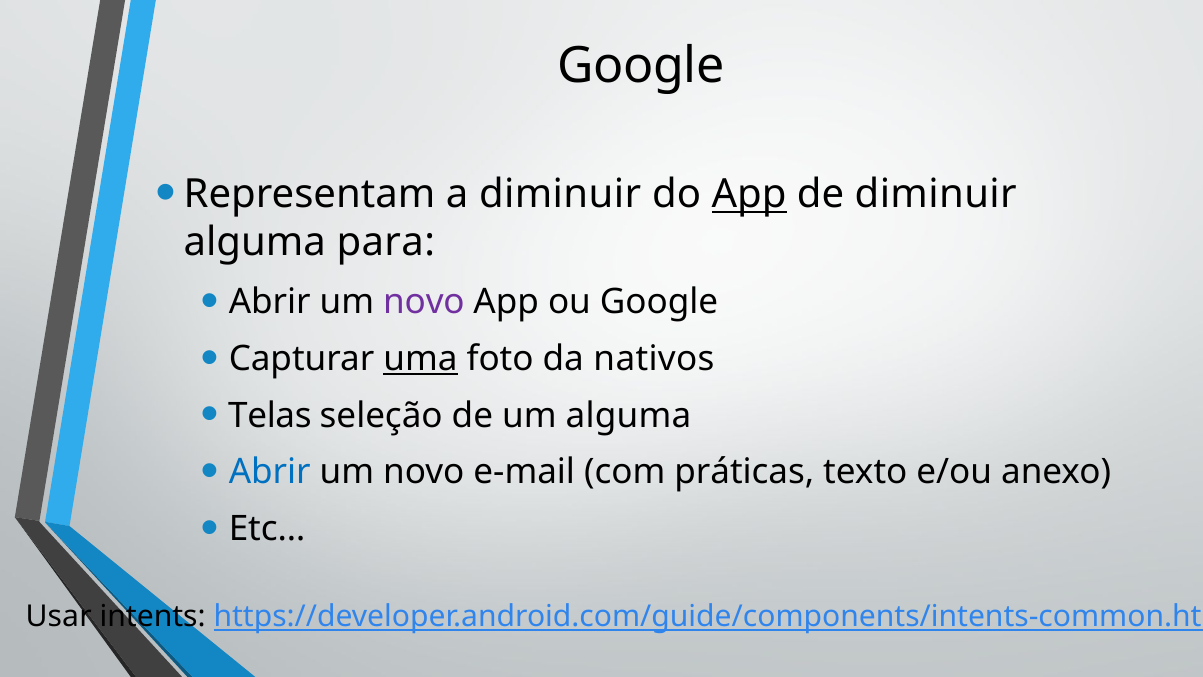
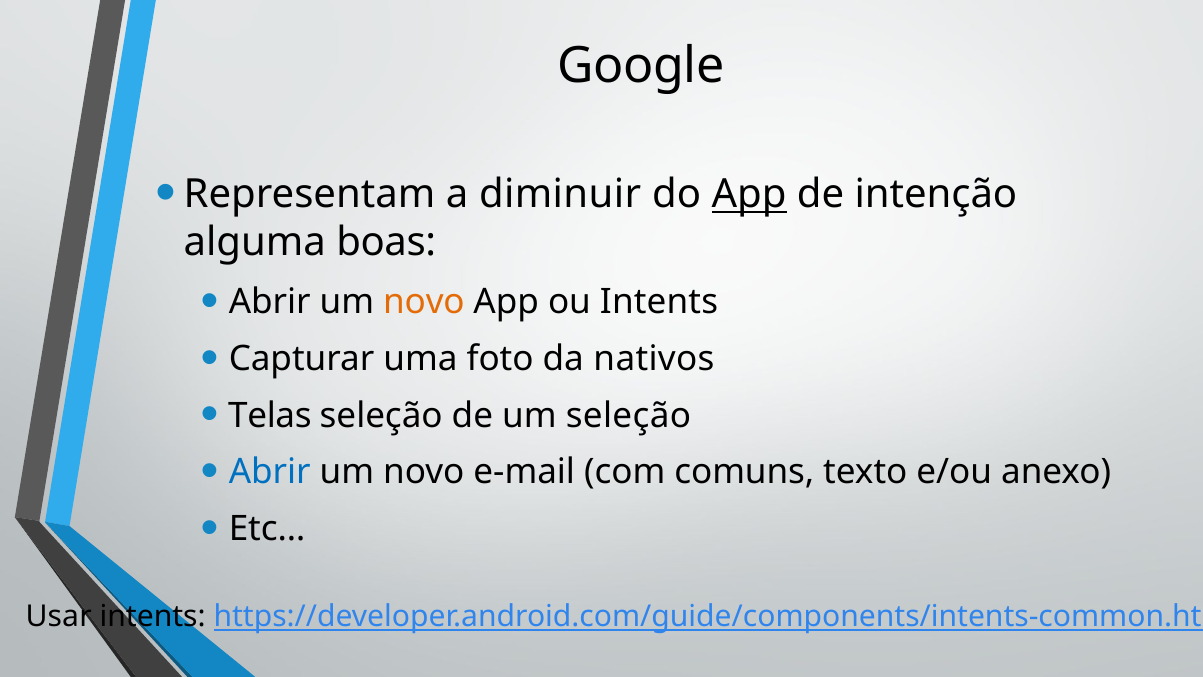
de diminuir: diminuir -> intenção (936, 194)
para: para -> boas (386, 243)
novo colour: purple -> orange (424, 302)
ou Google: Google -> Intents (659, 302)
uma underline: present -> none (420, 359)
um alguma: alguma -> seleção (628, 415)
práticas: práticas -> comuns (744, 472)
